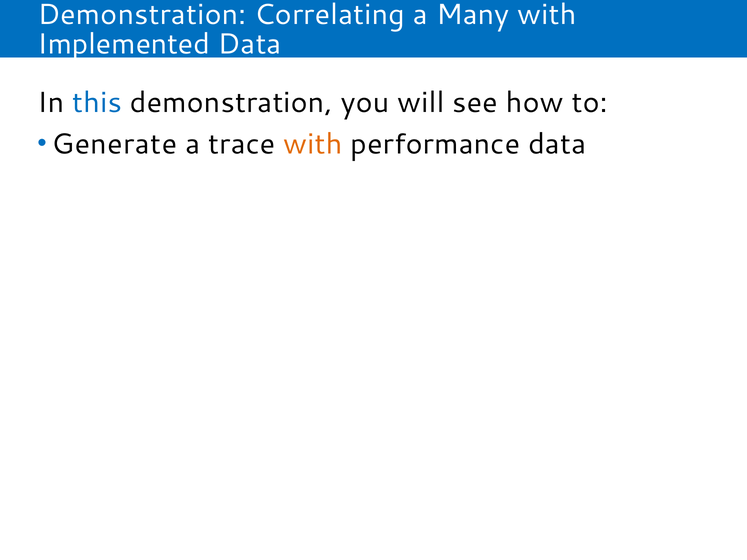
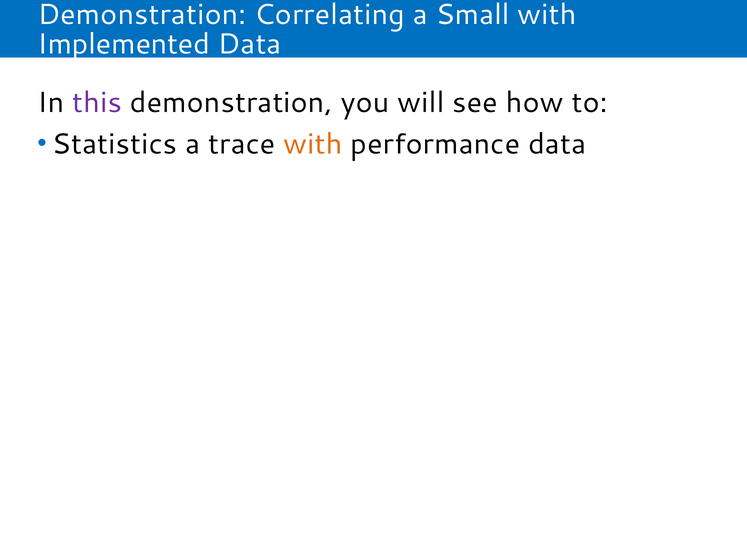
Many: Many -> Small (473, 15)
this colour: blue -> purple (97, 103)
Generate: Generate -> Statistics (115, 144)
